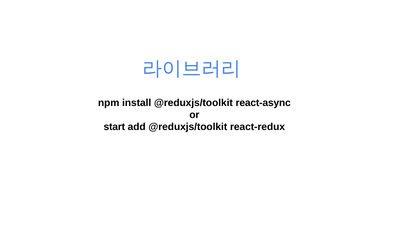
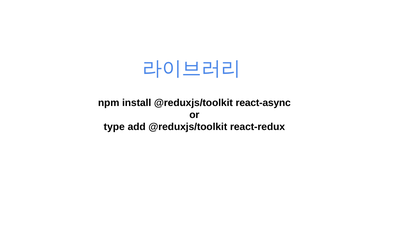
start: start -> type (114, 127)
